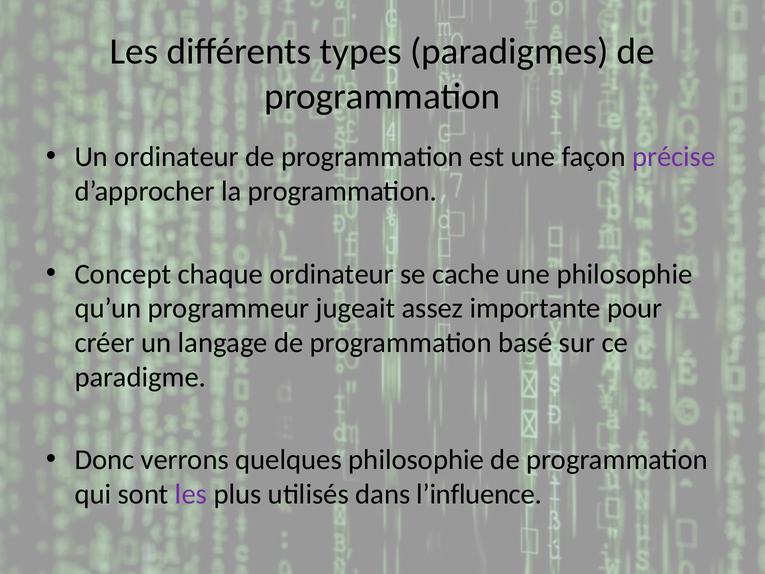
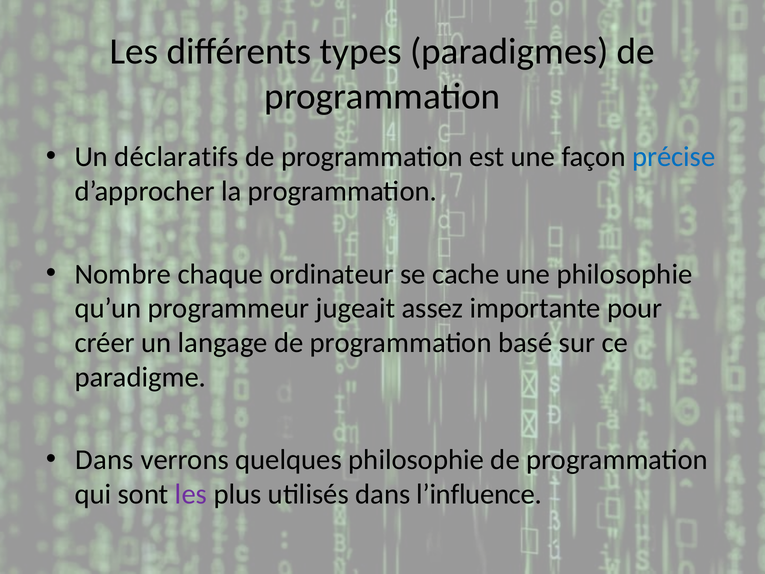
Un ordinateur: ordinateur -> déclaratifs (177, 157)
précise colour: purple -> blue (674, 157)
Concept: Concept -> Nombre (123, 274)
Donc: Donc -> Dans (104, 460)
